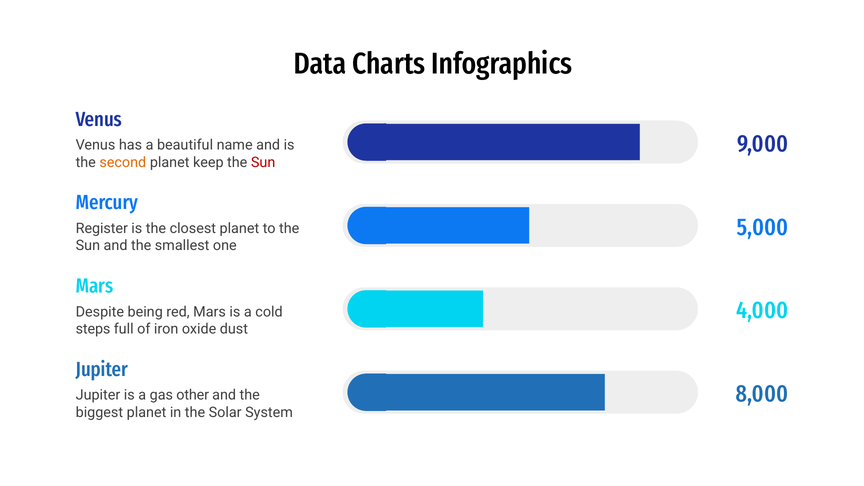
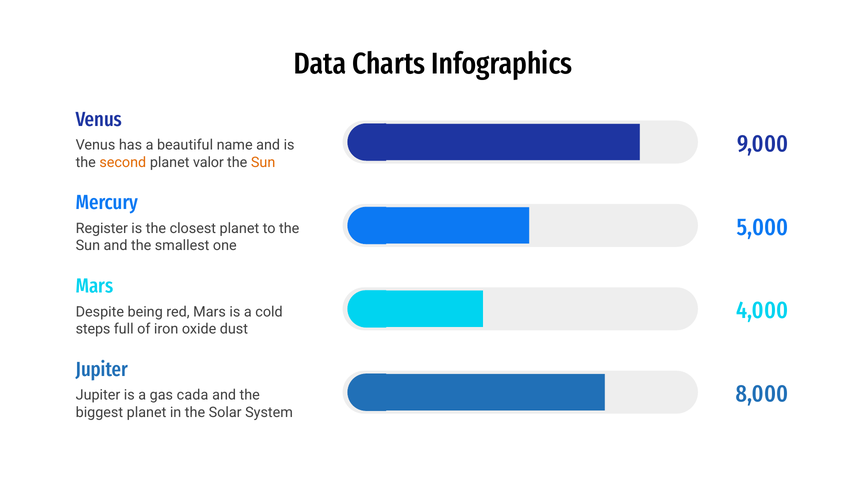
keep: keep -> valor (208, 162)
Sun colour: red -> orange (263, 162)
other: other -> cada (193, 395)
